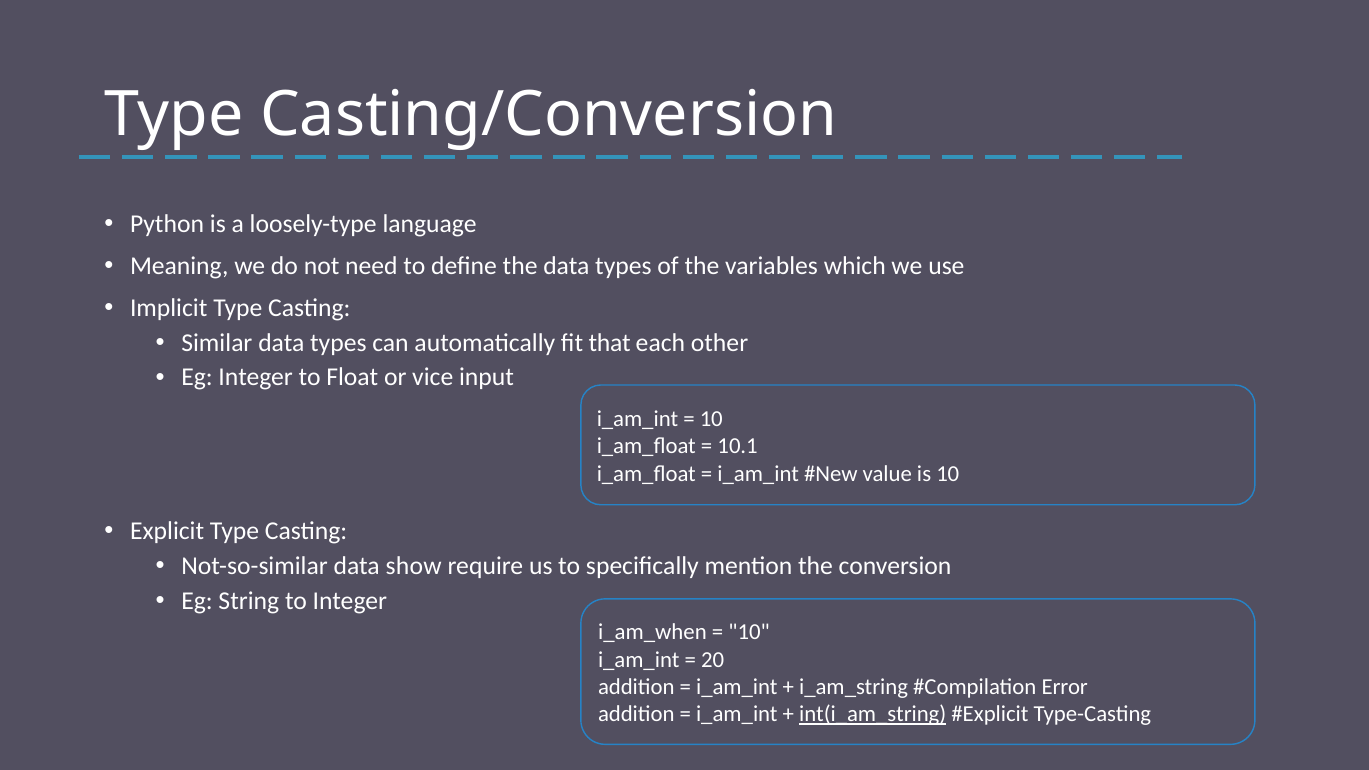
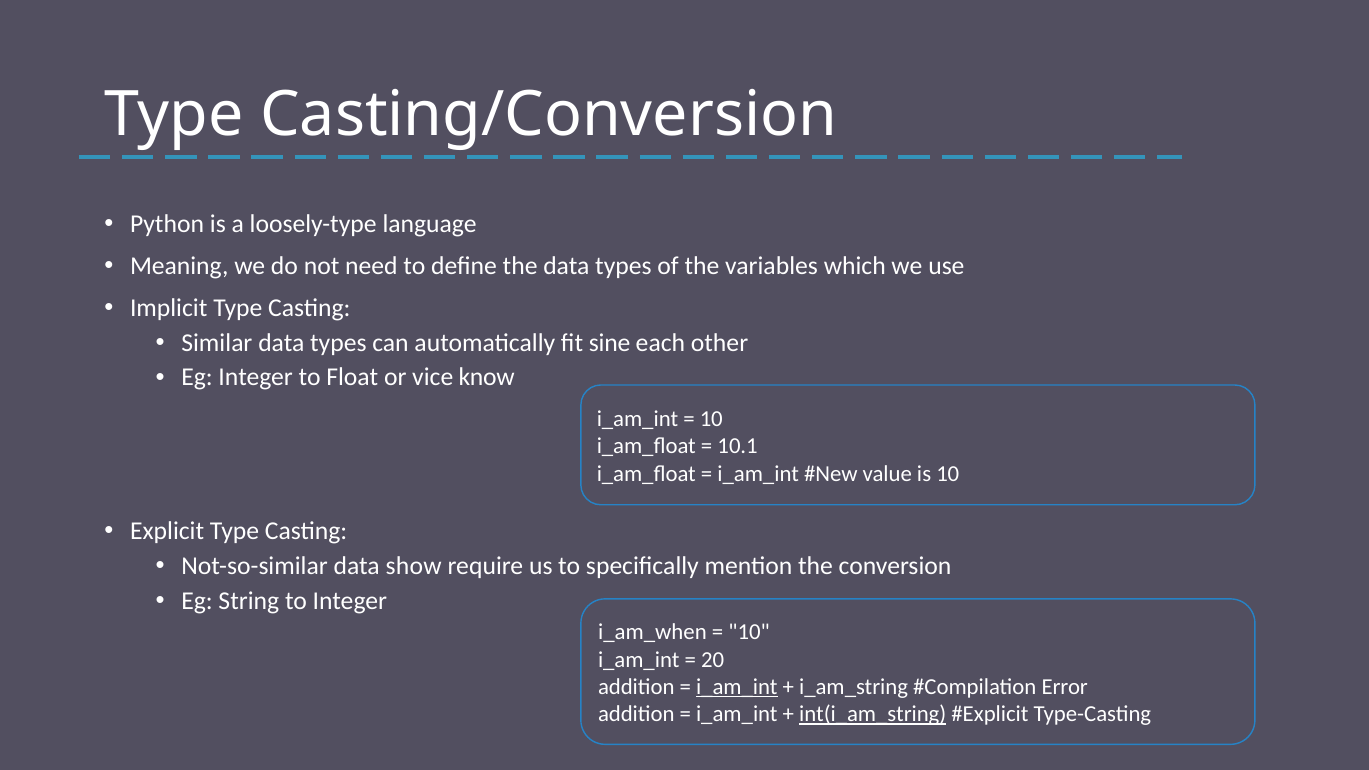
that: that -> sine (610, 343)
input: input -> know (487, 378)
i_am_int underline: none -> present (737, 687)
